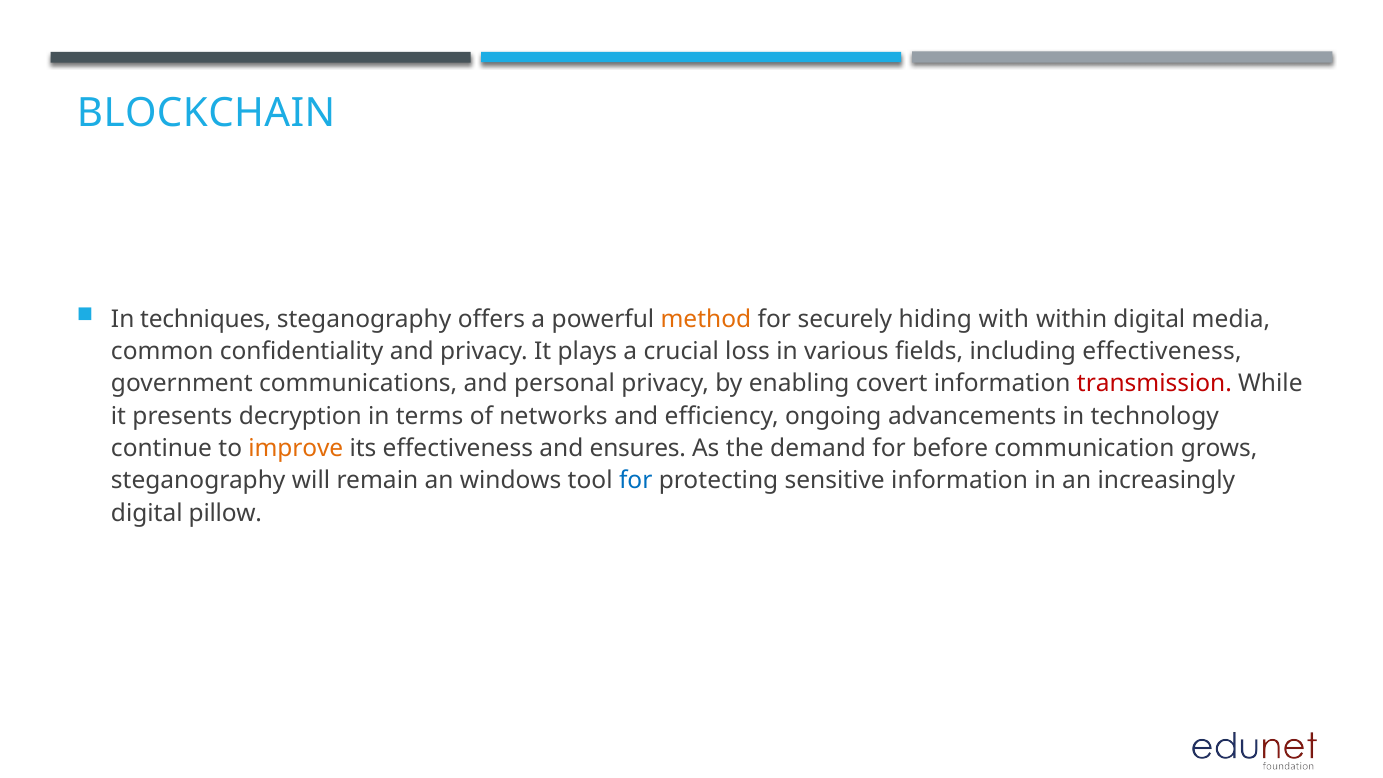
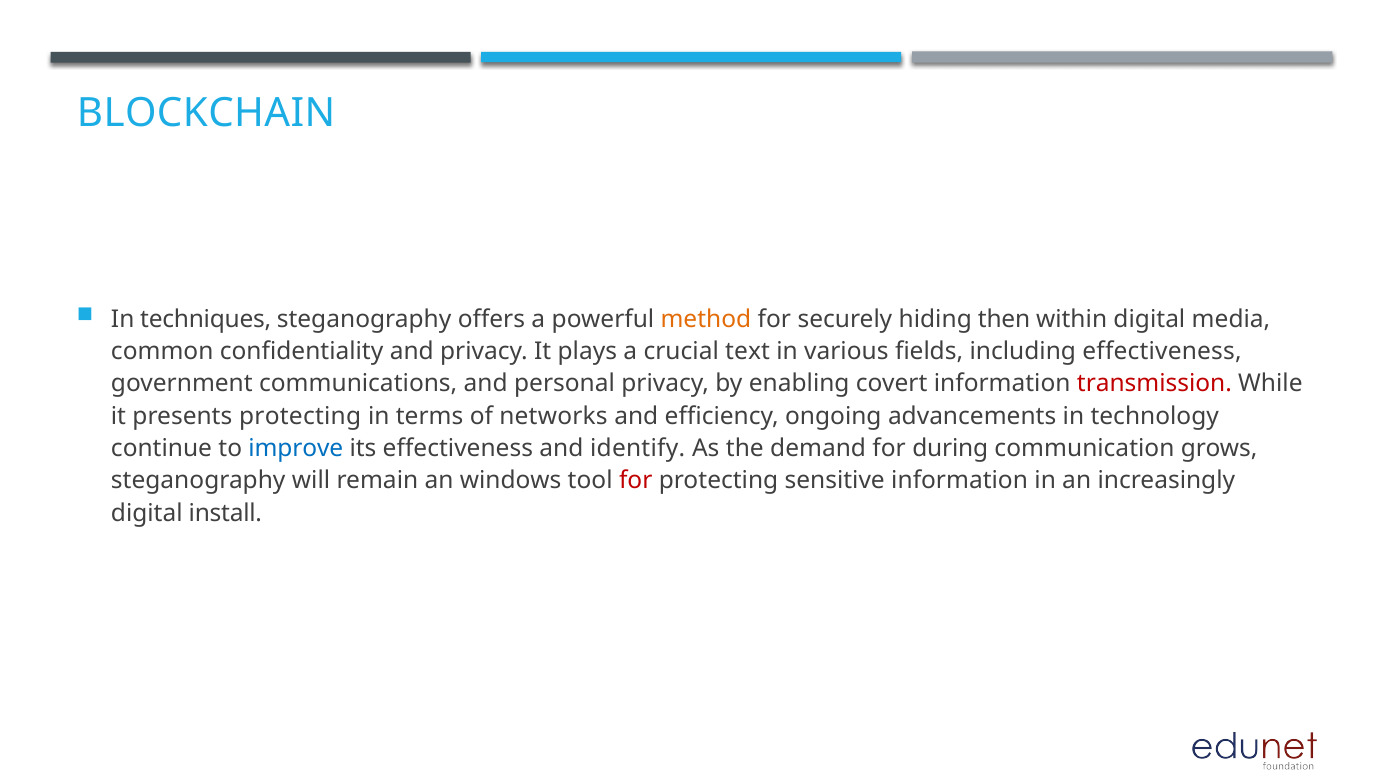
with: with -> then (1004, 319)
loss: loss -> text (748, 351)
presents decryption: decryption -> protecting (300, 416)
improve colour: orange -> blue (296, 448)
ensures: ensures -> identify (638, 448)
before: before -> during (950, 448)
for colour: blue -> red (636, 481)
pillow: pillow -> install (225, 513)
